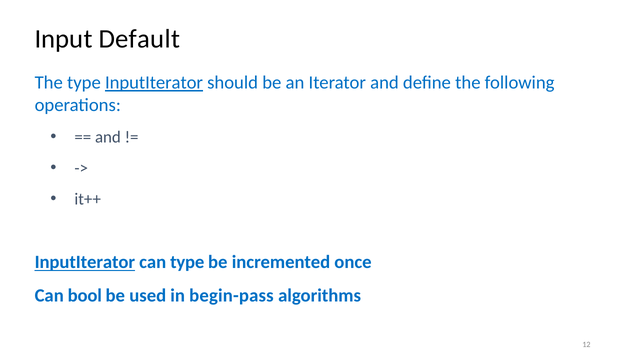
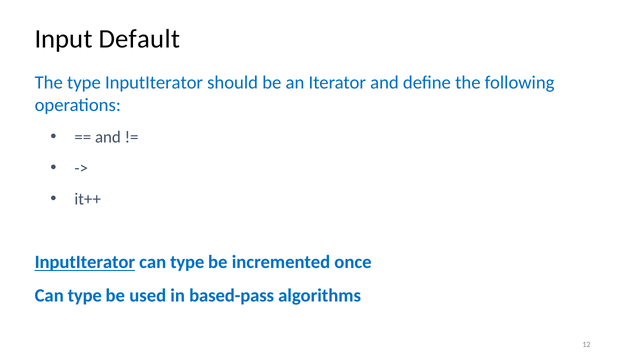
InputIterator underline: present -> none (154, 83)
bool: bool -> type (85, 295)
begin-pass: begin-pass -> based-pass (232, 295)
